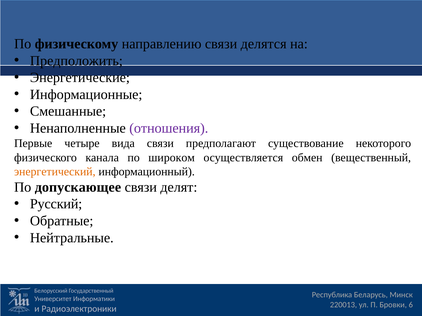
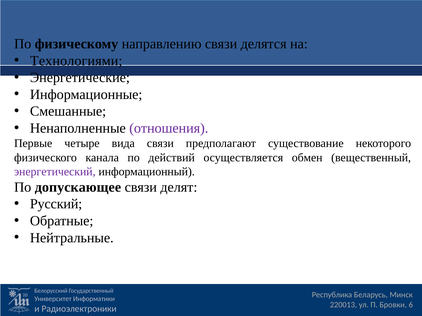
Предположить: Предположить -> Технологиями (76, 61)
широком: широком -> действий (172, 158)
энергетический colour: orange -> purple (55, 172)
